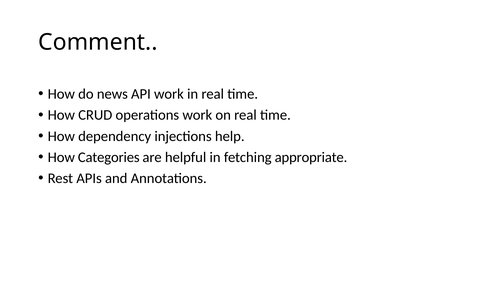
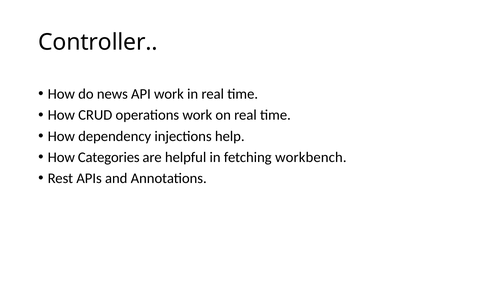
Comment: Comment -> Controller (98, 42)
appropriate: appropriate -> workbench (311, 157)
